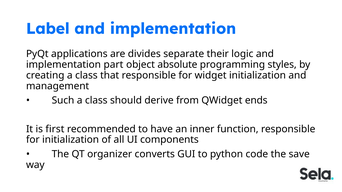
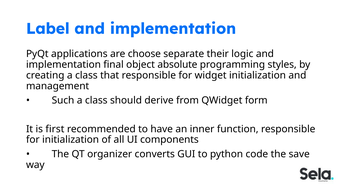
divides: divides -> choose (144, 54)
part: part -> final (114, 65)
ends: ends -> form (256, 101)
